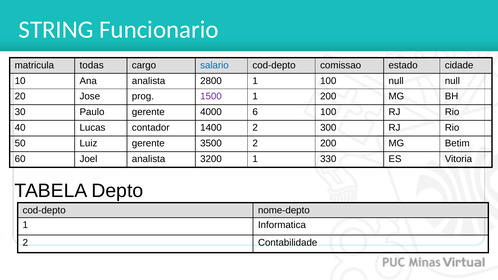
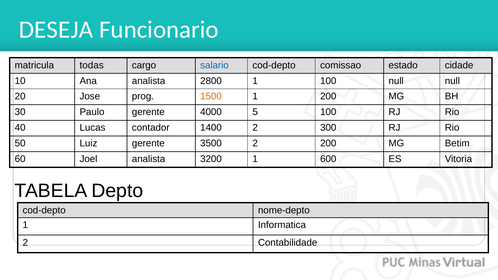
STRING: STRING -> DESEJA (56, 30)
1500 colour: purple -> orange (211, 96)
6: 6 -> 5 (255, 112)
330: 330 -> 600 (328, 159)
